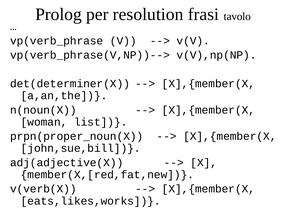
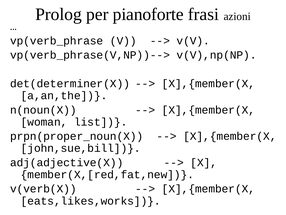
resolution: resolution -> pianoforte (148, 14)
tavolo: tavolo -> azioni (237, 16)
